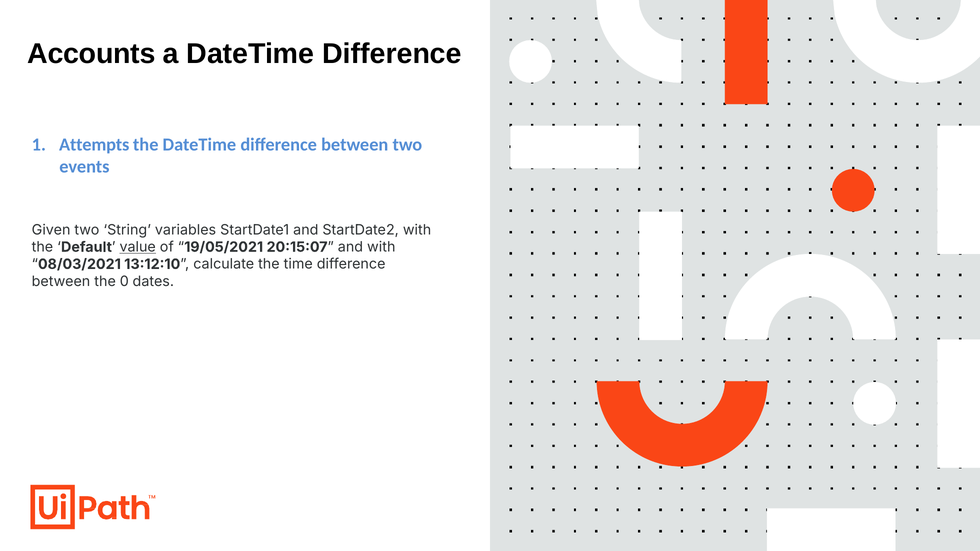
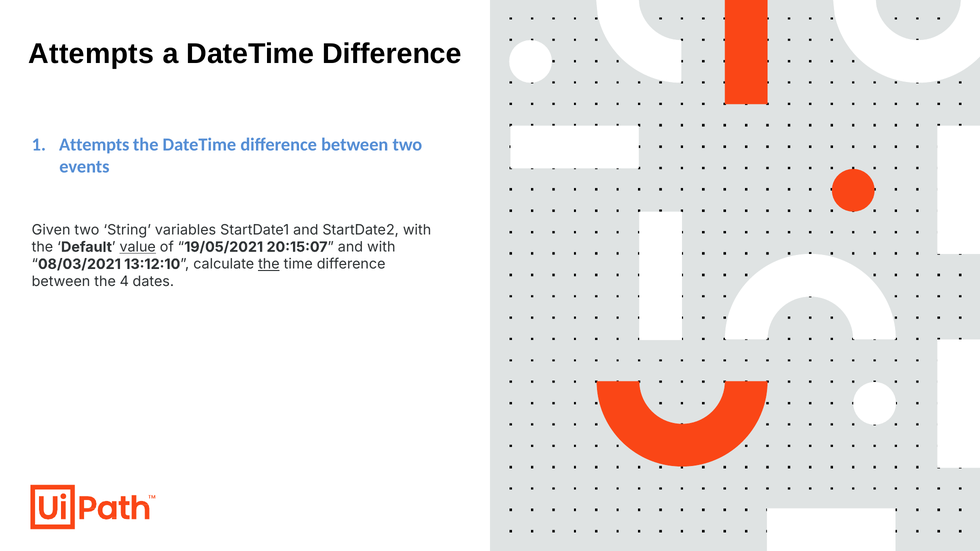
Accounts: Accounts -> Attempts (91, 54)
the underline: none -> present (269, 264)
0: 0 -> 4 (124, 281)
